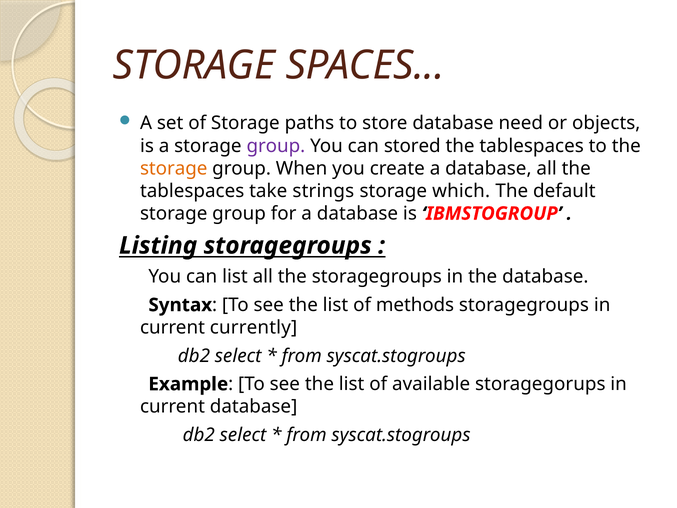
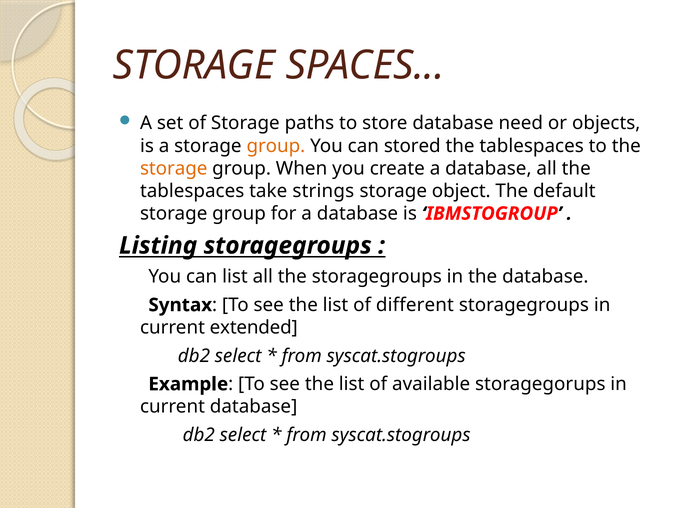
group colour: purple -> orange (276, 146)
which: which -> object (461, 191)
methods: methods -> different (415, 305)
currently: currently -> extended (254, 327)
